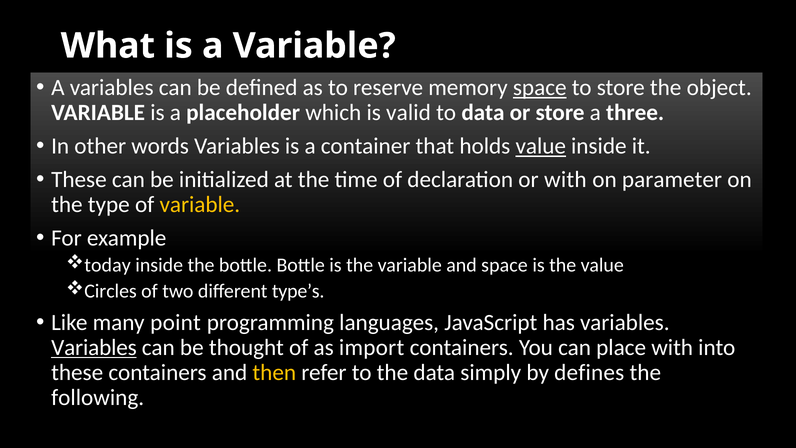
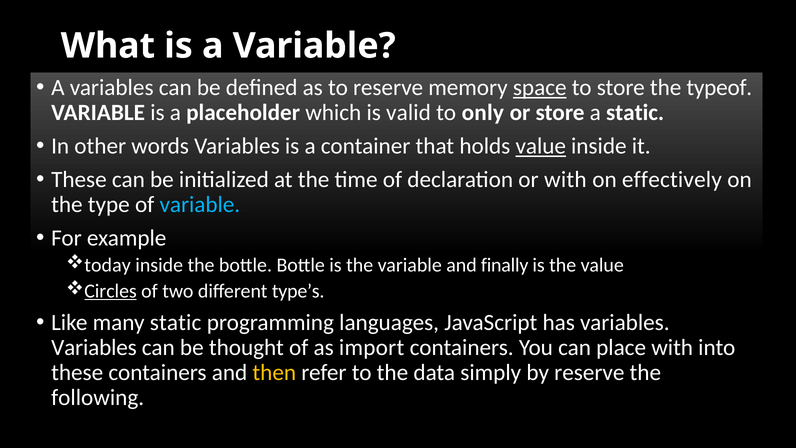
object: object -> typeof (719, 88)
to data: data -> only (483, 113)
a three: three -> static (635, 113)
parameter: parameter -> effectively (672, 179)
variable colour: yellow -> light blue (200, 204)
and space: space -> finally (505, 265)
Circles underline: none -> present (111, 291)
many point: point -> static (176, 322)
Variables underline: present -> none (94, 347)
by defines: defines -> reserve (589, 372)
